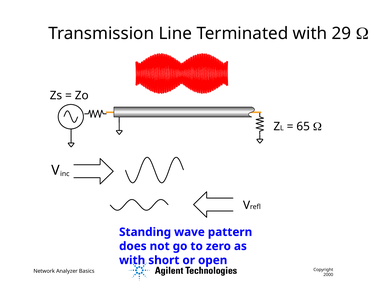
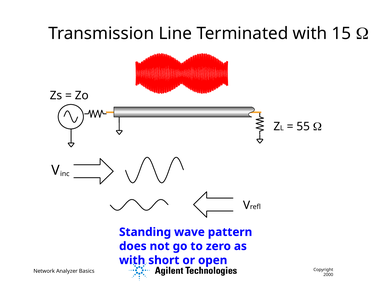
29: 29 -> 15 (341, 34)
65: 65 -> 55 (303, 126)
